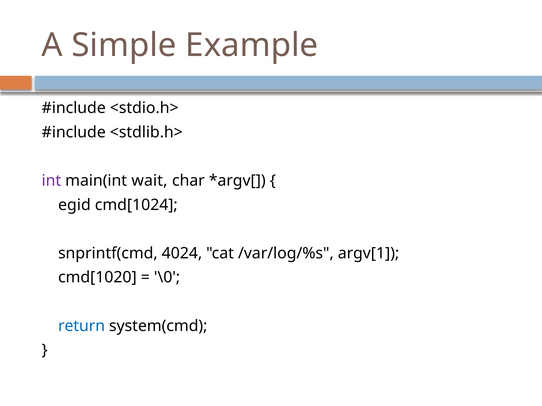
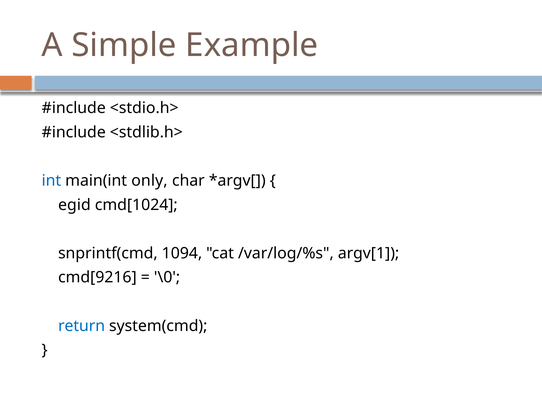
int colour: purple -> blue (51, 181)
wait: wait -> only (149, 181)
4024: 4024 -> 1094 (182, 254)
cmd[1020: cmd[1020 -> cmd[9216 (97, 278)
